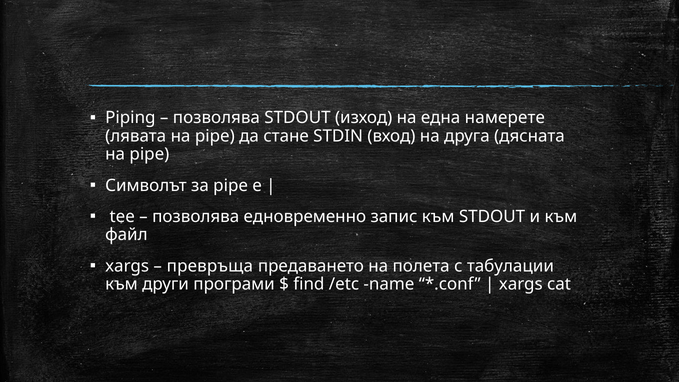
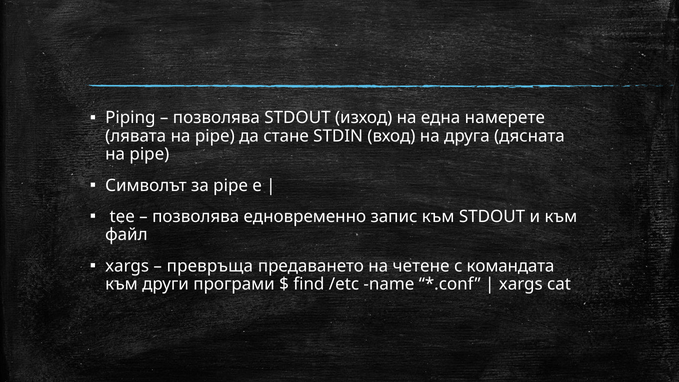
полета: полета -> четене (421, 266)
табулации: табулации -> командата (510, 266)
